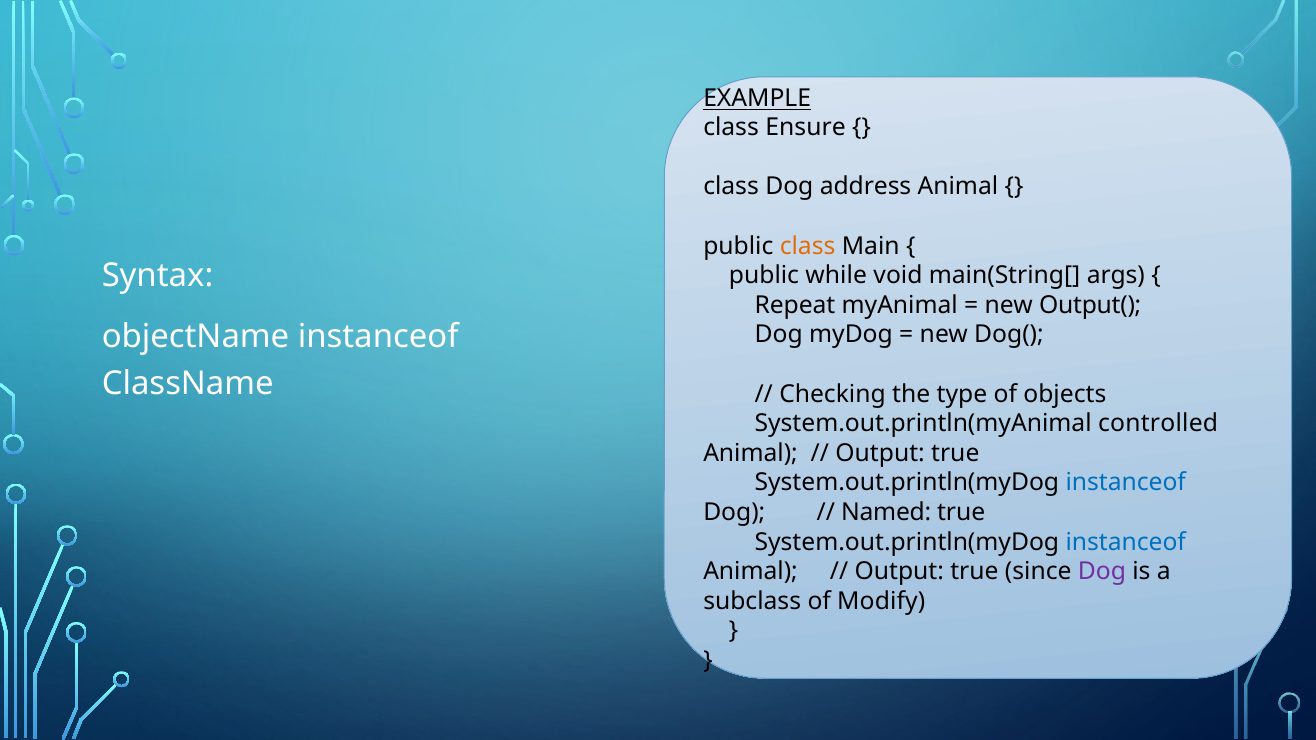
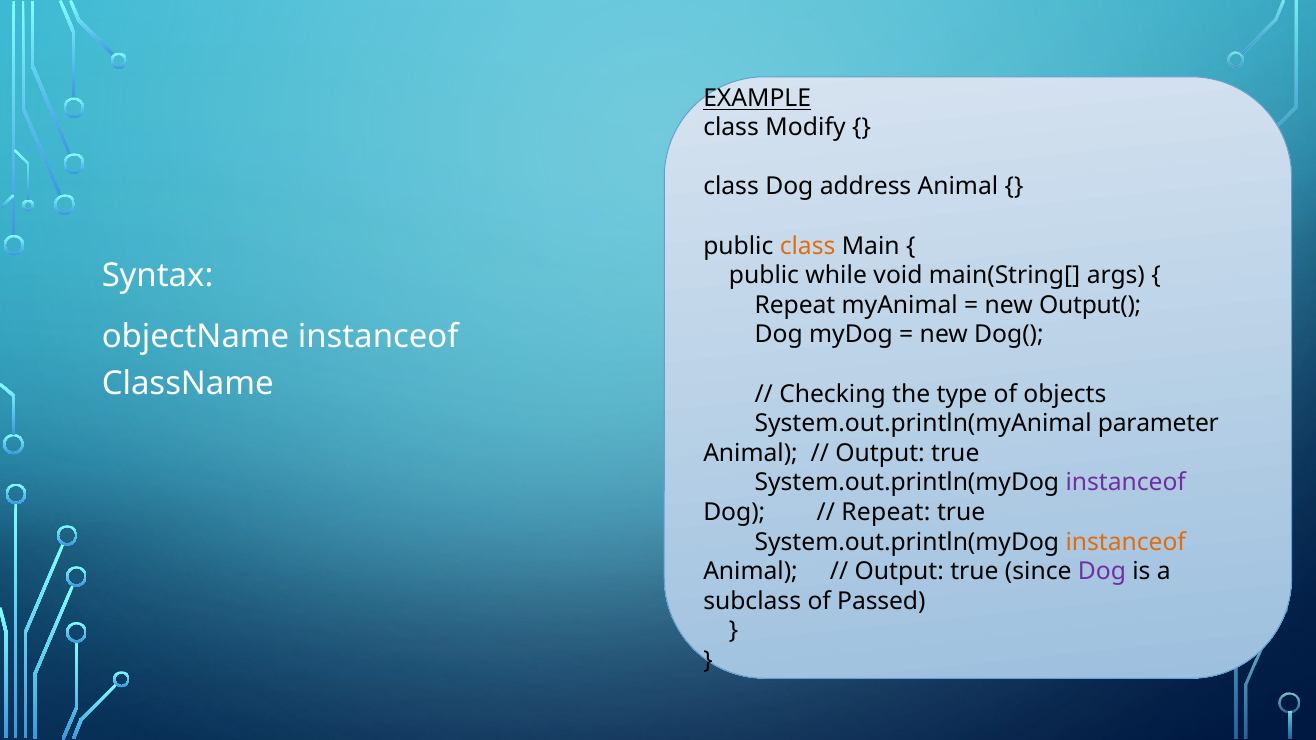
Ensure: Ensure -> Modify (806, 128)
controlled: controlled -> parameter (1158, 424)
instanceof colour: blue -> purple (1126, 483)
Named: Named -> Repeat (886, 513)
instanceof colour: blue -> orange (1126, 542)
Modify: Modify -> Passed (881, 601)
